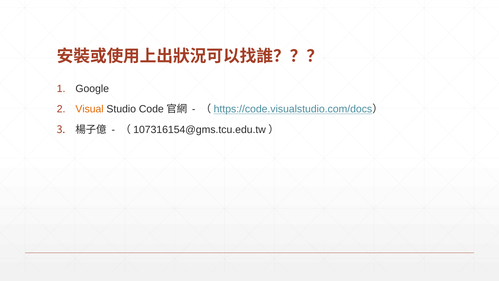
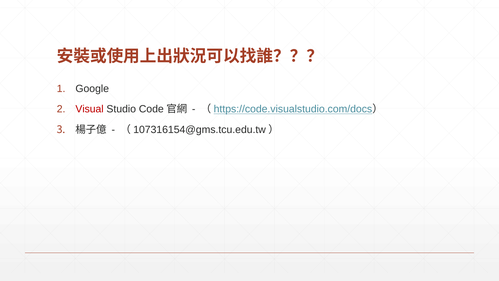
Visual colour: orange -> red (90, 109)
